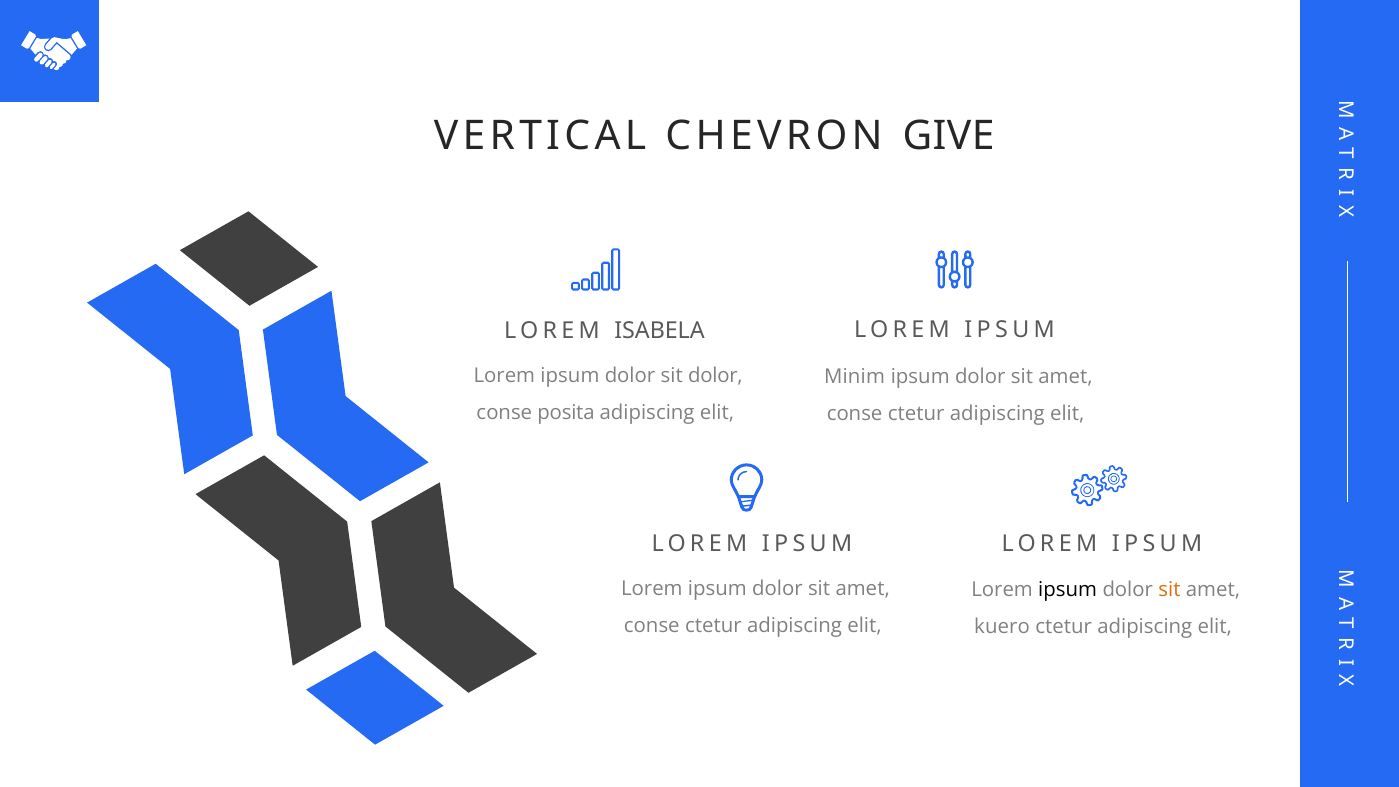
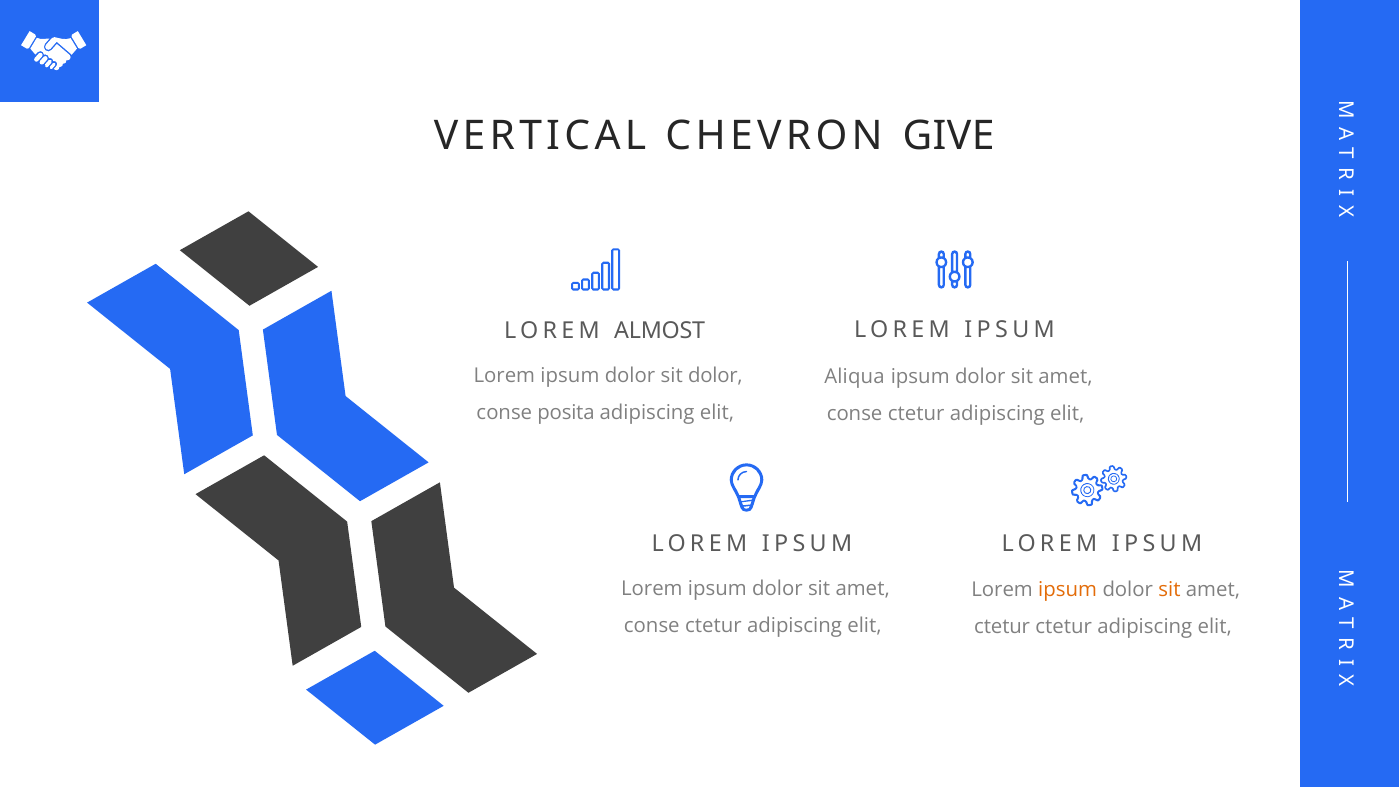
ISABELA: ISABELA -> ALMOST (660, 330)
Minim: Minim -> Aliqua (855, 377)
ipsum colour: black -> orange (1068, 590)
kuero: kuero -> ctetur (1002, 627)
